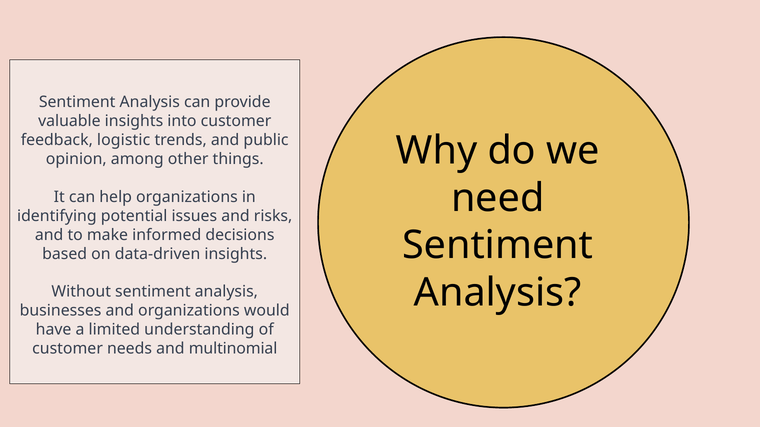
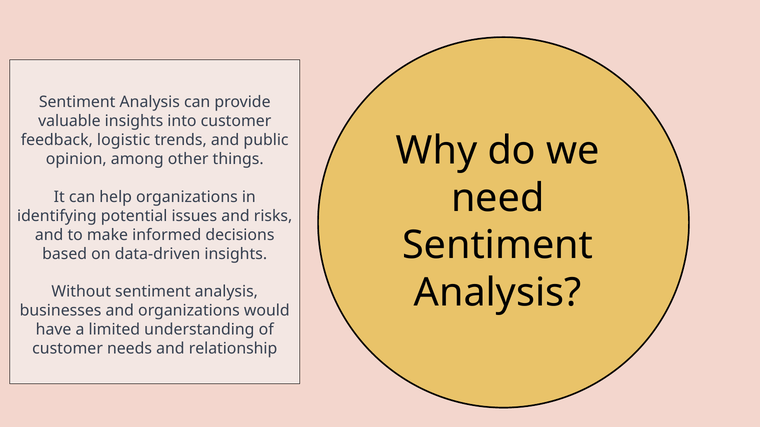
multinomial: multinomial -> relationship (233, 349)
